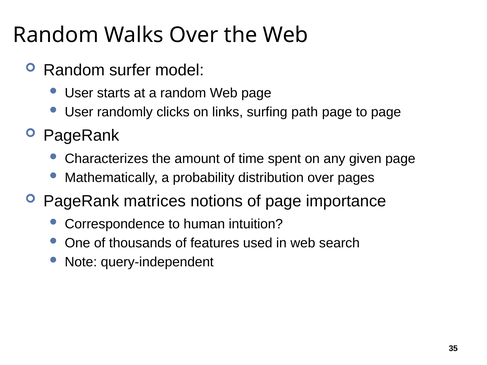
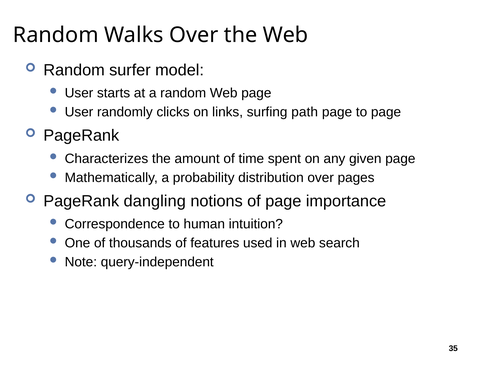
matrices: matrices -> dangling (155, 201)
